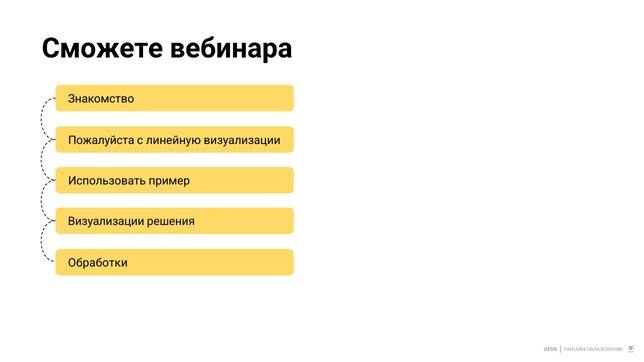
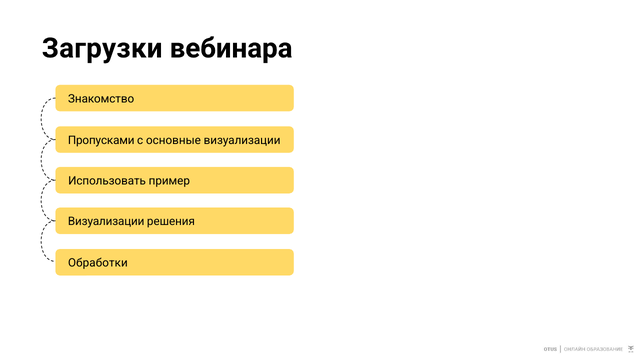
Сможете: Сможете -> Загрузки (102, 48)
Пожалуйста: Пожалуйста -> Пропусками (101, 140)
линейную: линейную -> основные (173, 140)
